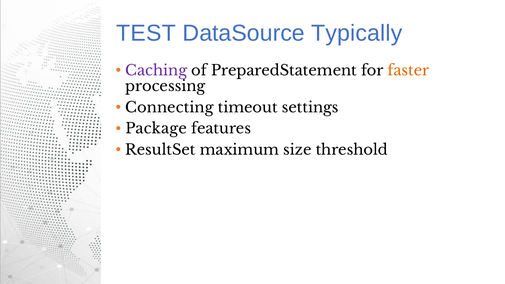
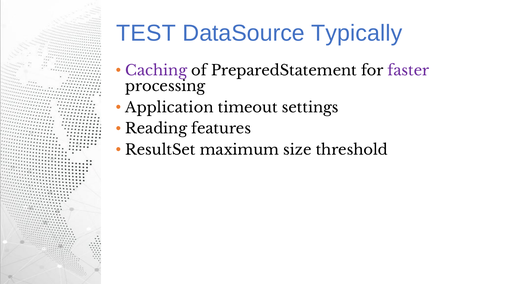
faster colour: orange -> purple (408, 71)
Connecting: Connecting -> Application (169, 108)
Package: Package -> Reading (156, 129)
